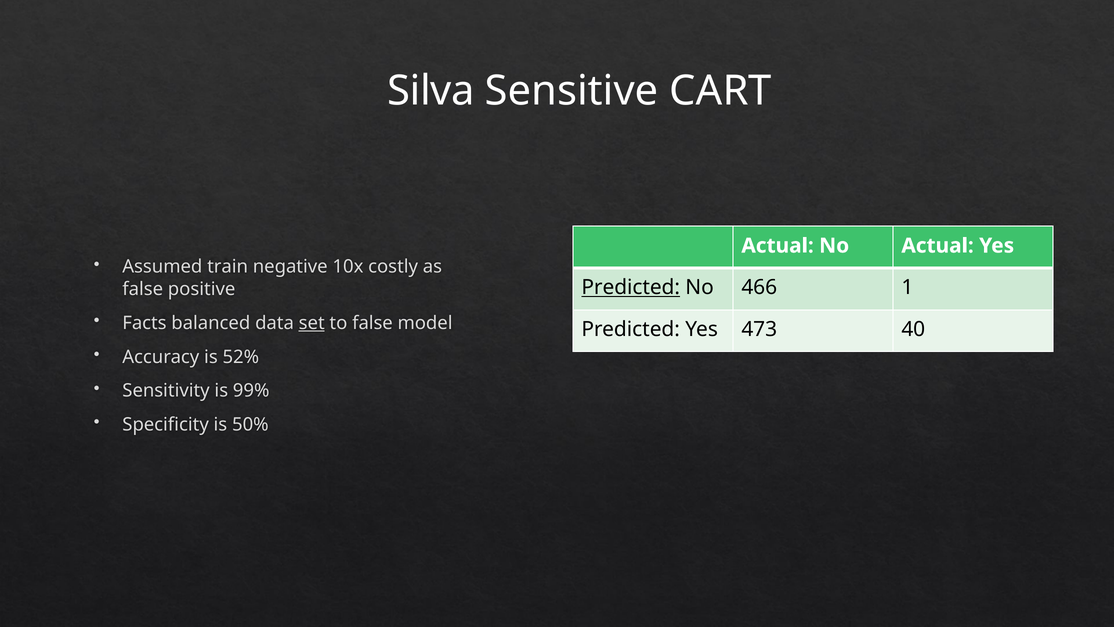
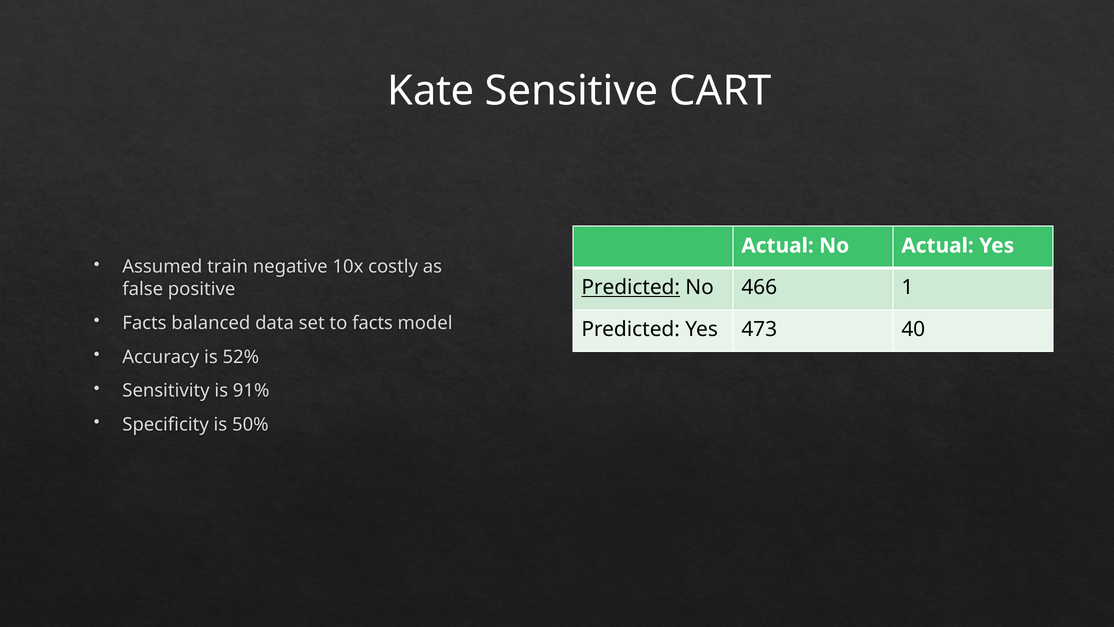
Silva: Silva -> Kate (431, 91)
set underline: present -> none (312, 323)
to false: false -> facts (373, 323)
99%: 99% -> 91% (251, 391)
